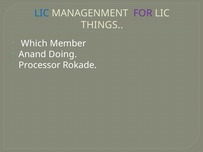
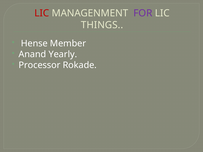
LIC colour: blue -> red (42, 13)
Which: Which -> Hense (34, 44)
Doing: Doing -> Yearly (63, 54)
